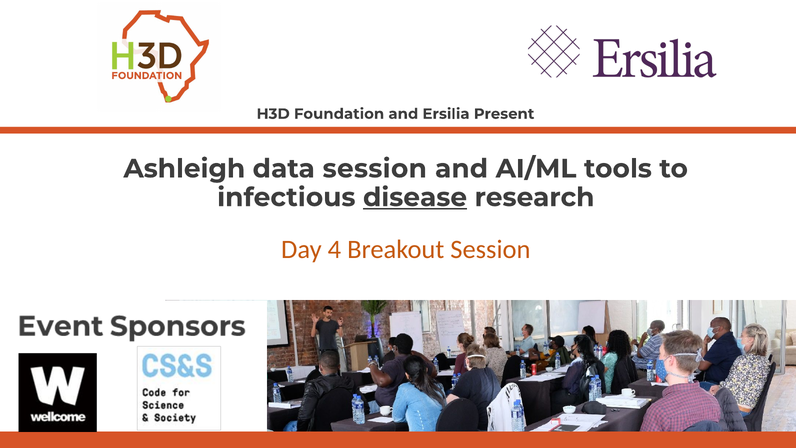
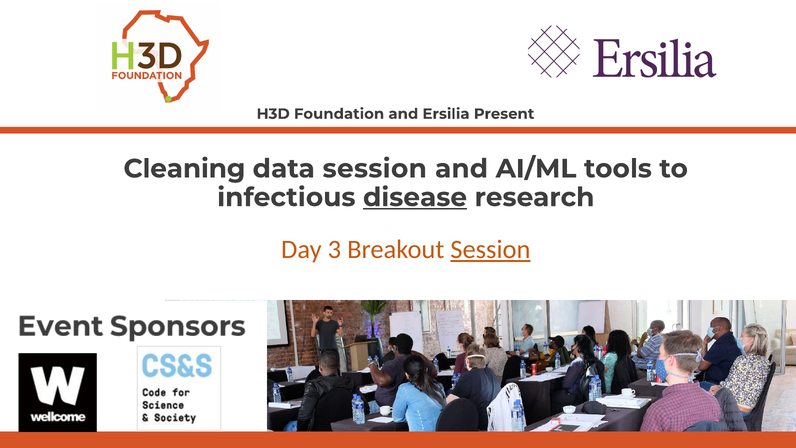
Ashleigh: Ashleigh -> Cleaning (184, 169)
4: 4 -> 3 (334, 249)
Session underline: none -> present (490, 249)
